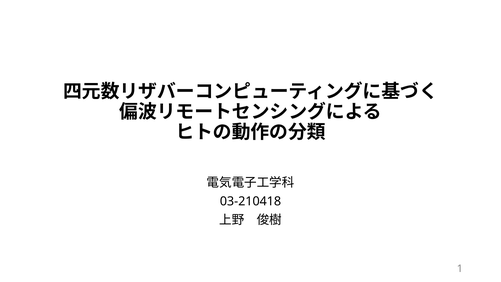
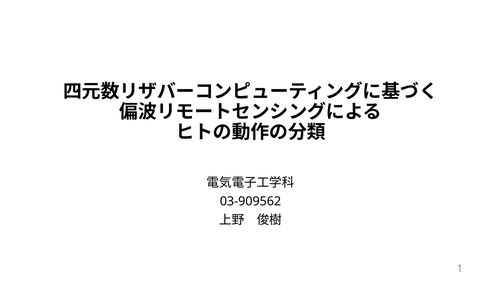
03-210418: 03-210418 -> 03-909562 (250, 201)
